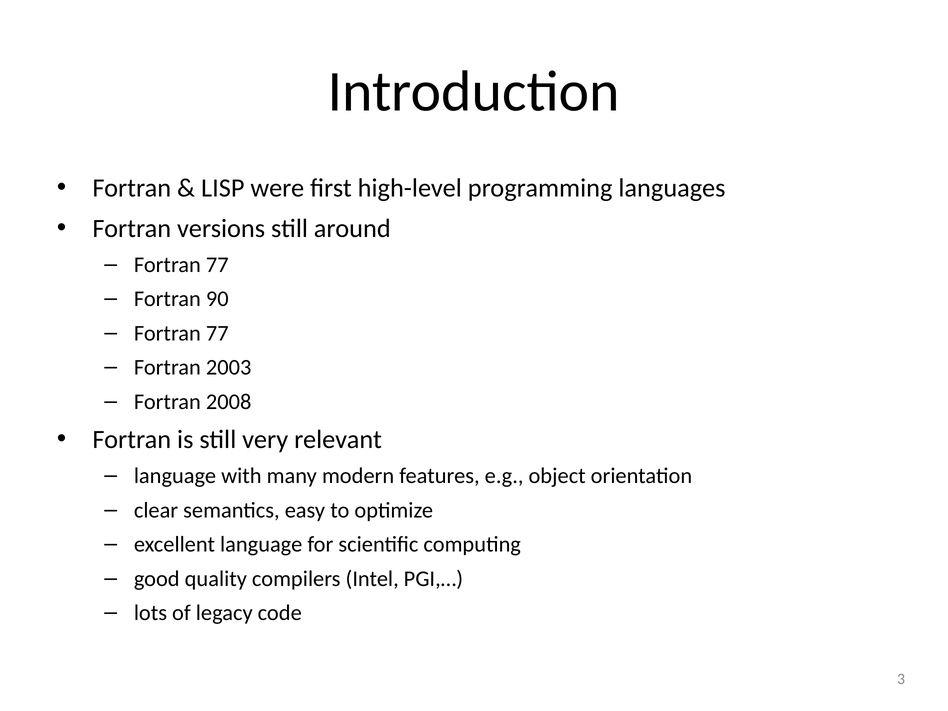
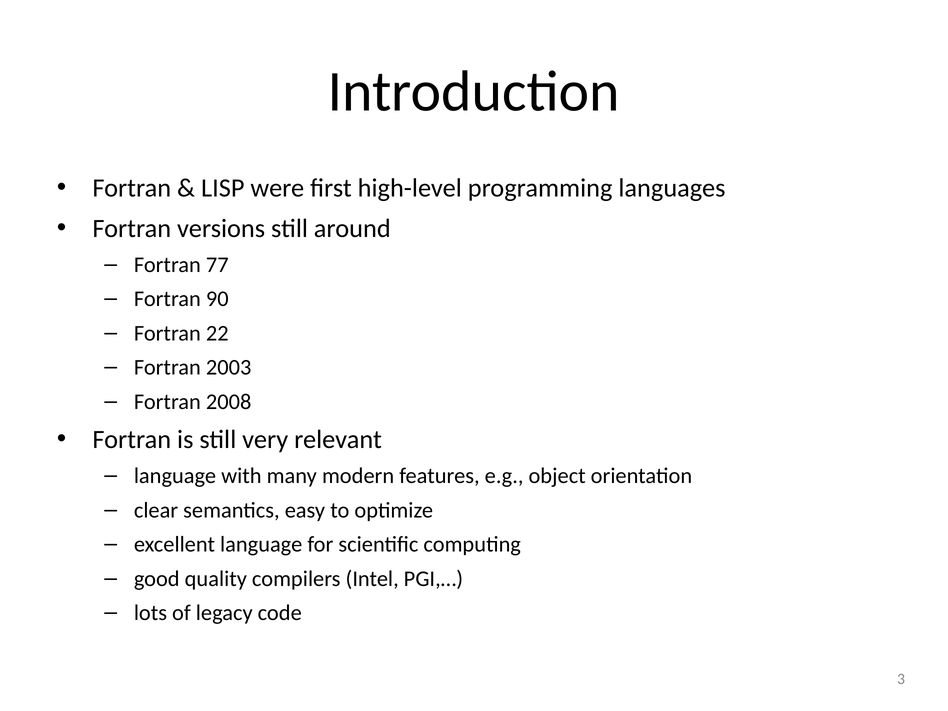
77: 77 -> 22 (217, 333)
